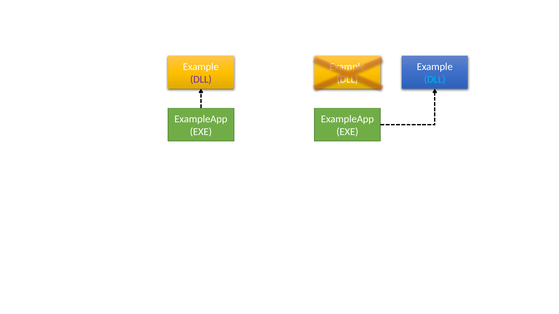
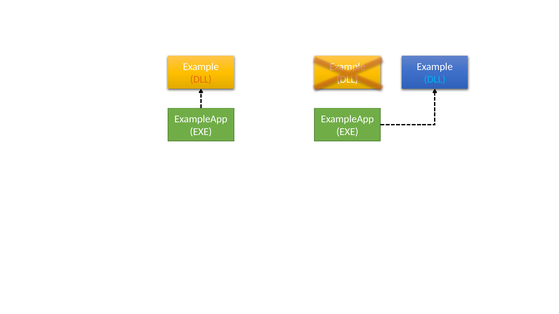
DLL colour: purple -> orange (201, 79)
